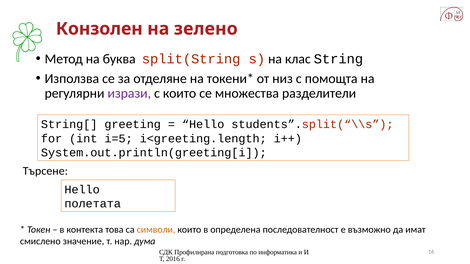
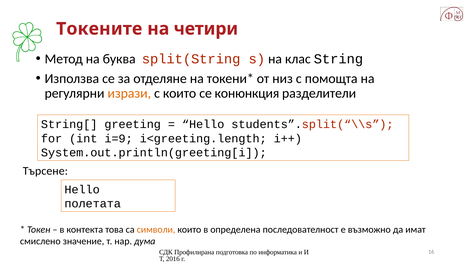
Конзолен: Конзолен -> Токените (99, 29)
зелено: зелено -> четири (206, 29)
изрази colour: purple -> orange (129, 94)
множества: множества -> конюнкция (247, 94)
i=5: i=5 -> i=9 (119, 139)
